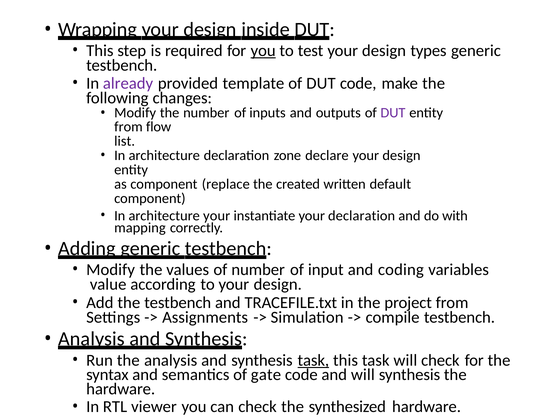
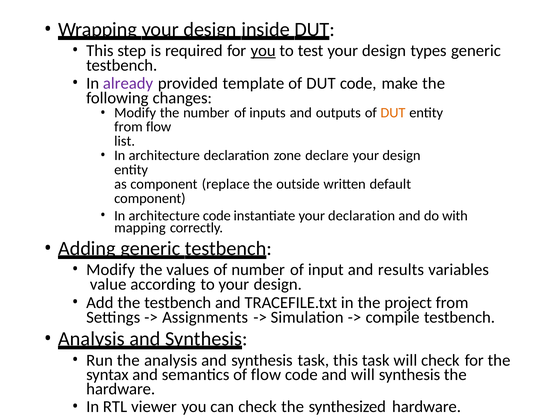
DUT colour: purple -> orange (393, 113)
created: created -> outside (298, 184)
architecture your: your -> code (217, 216)
coding: coding -> results (401, 270)
task underline: present -> none (313, 360)
of gate: gate -> flow (266, 375)
